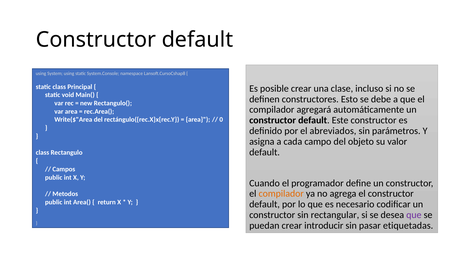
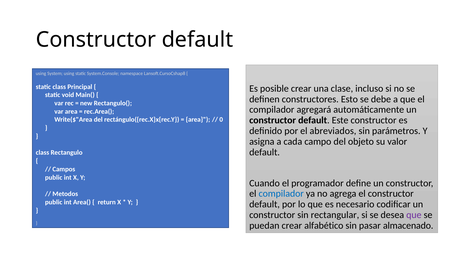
compilador colour: orange -> blue (281, 193)
introducir: introducir -> alfabético (324, 225)
etiquetadas: etiquetadas -> almacenado (408, 225)
